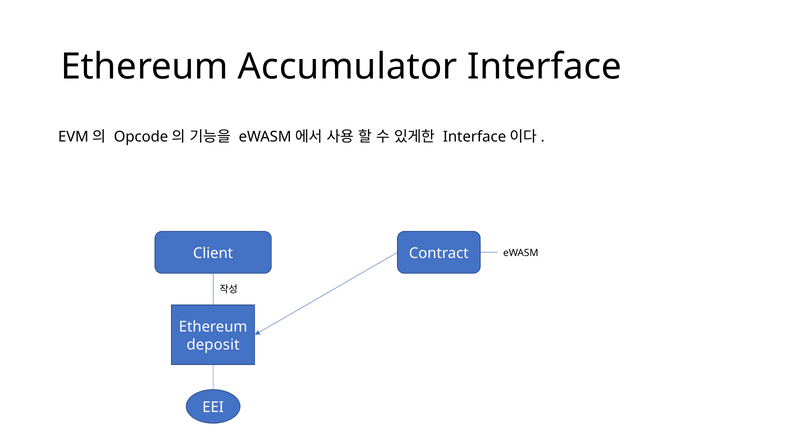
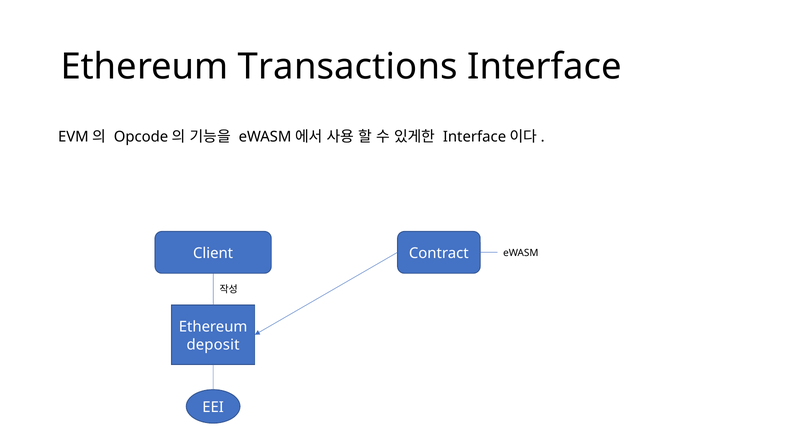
Accumulator: Accumulator -> Transactions (348, 67)
